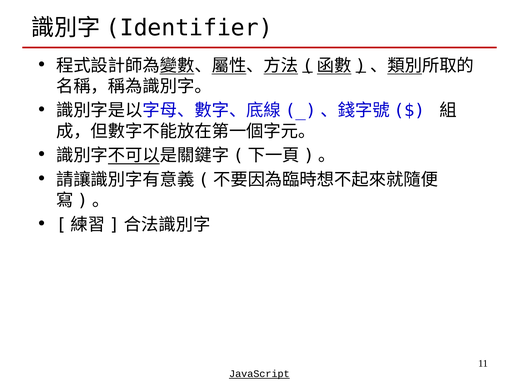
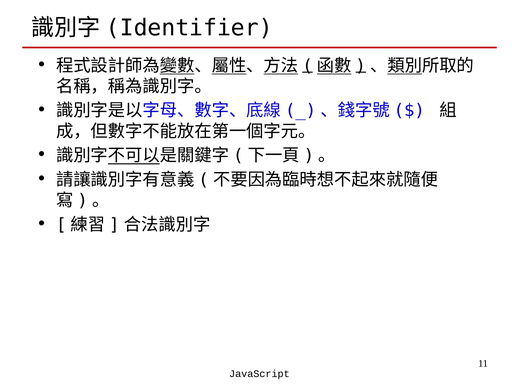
JavaScript underline: present -> none (259, 374)
